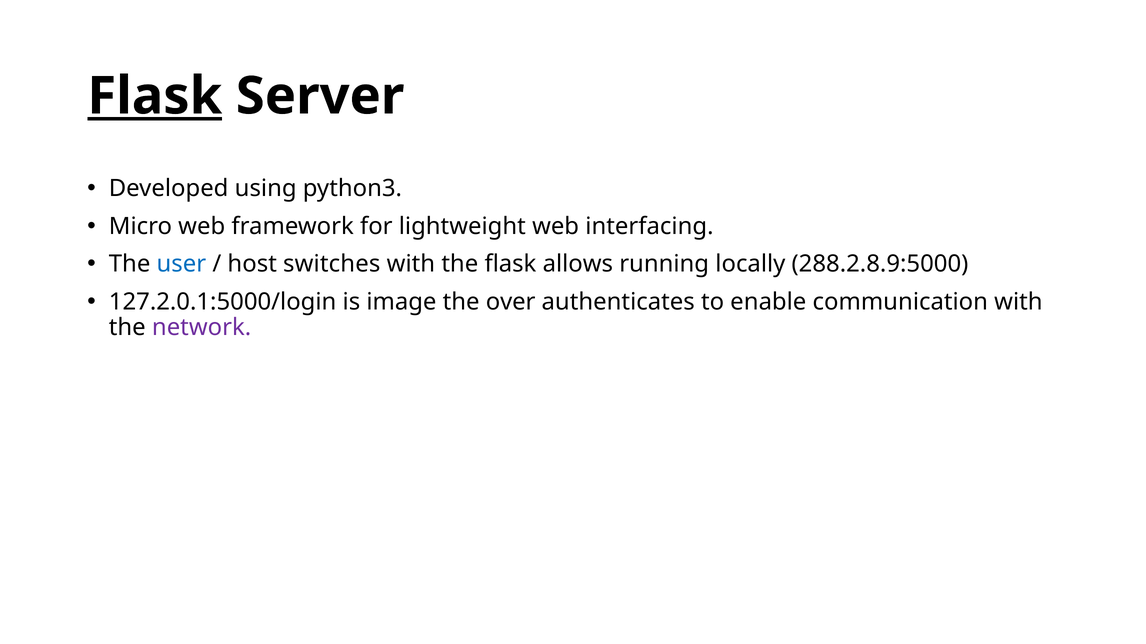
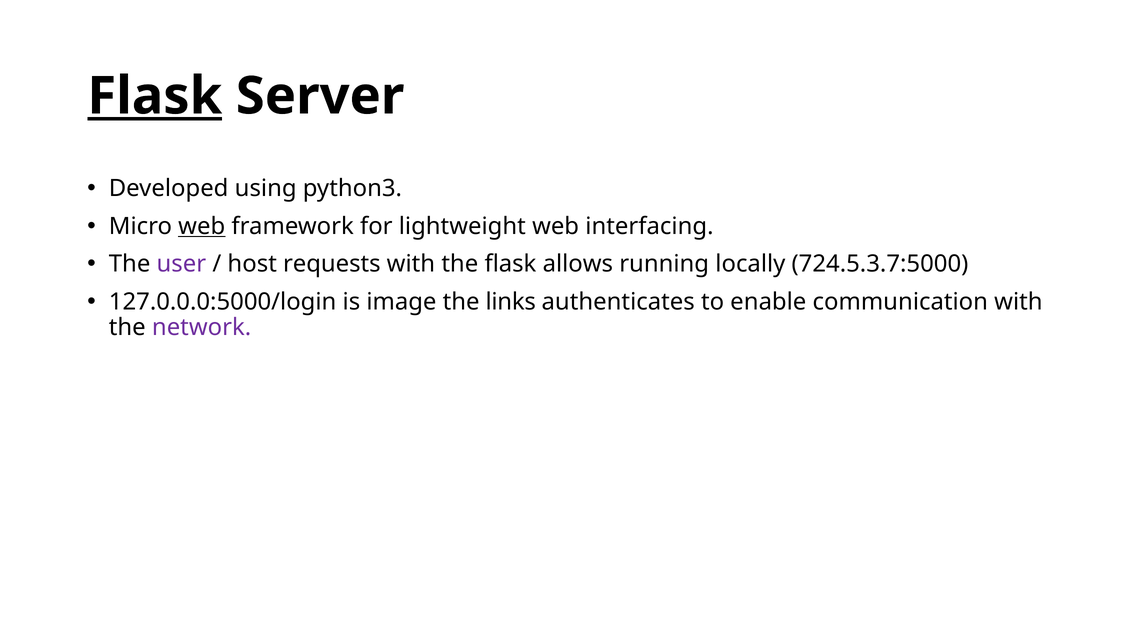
web underline: none -> present (202, 226)
user colour: blue -> purple (181, 264)
switches: switches -> requests (332, 264)
288.2.8.9:5000: 288.2.8.9:5000 -> 724.5.3.7:5000 (880, 264)
127.2.0.1:5000/login: 127.2.0.1:5000/login -> 127.0.0.0:5000/login (223, 302)
over: over -> links (511, 302)
